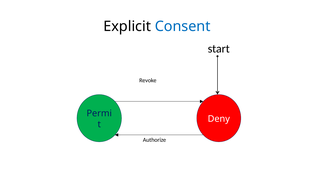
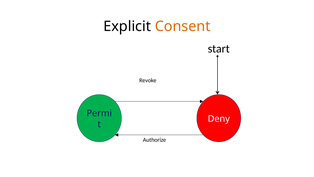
Consent colour: blue -> orange (183, 26)
